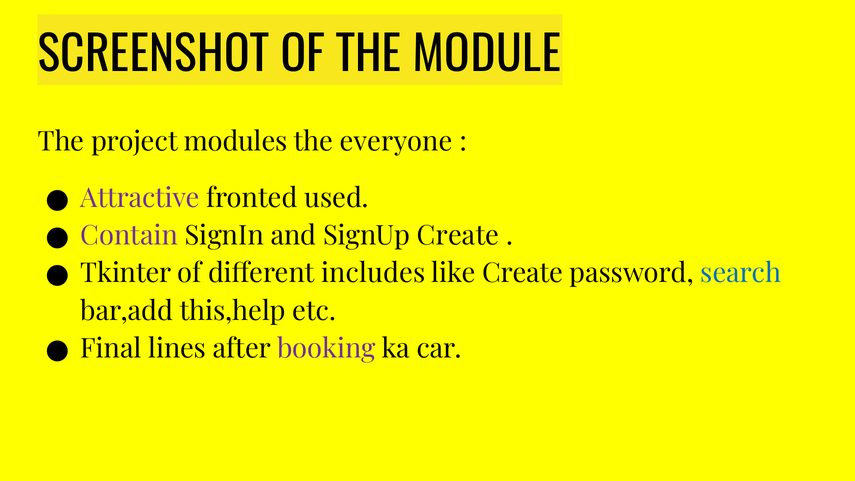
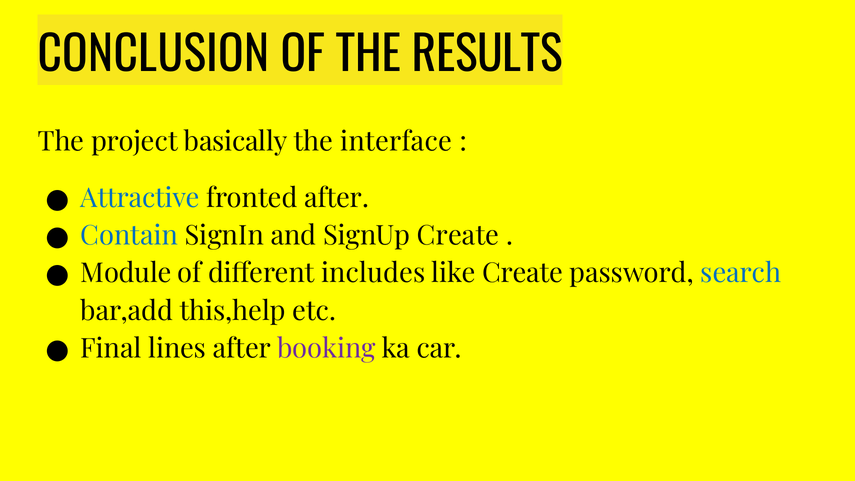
SCREENSHOT: SCREENSHOT -> CONCLUSION (154, 55)
MODULE: MODULE -> RESULTS (487, 55)
modules: modules -> basically (236, 142)
everyone: everyone -> interface (396, 142)
Attractive colour: purple -> blue (140, 198)
fronted used: used -> after (337, 198)
Contain colour: purple -> blue (129, 236)
Tkinter: Tkinter -> Module (126, 273)
